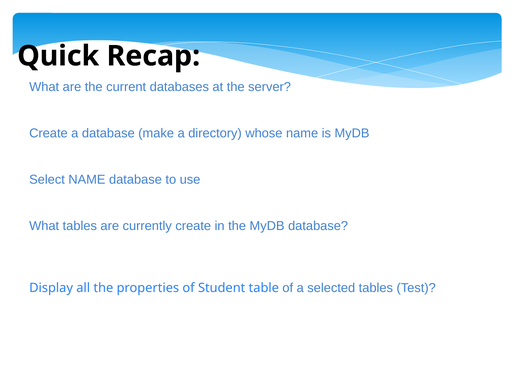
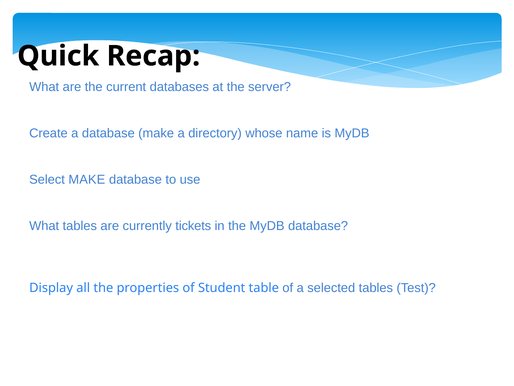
Select NAME: NAME -> MAKE (87, 179)
currently create: create -> tickets (193, 226)
